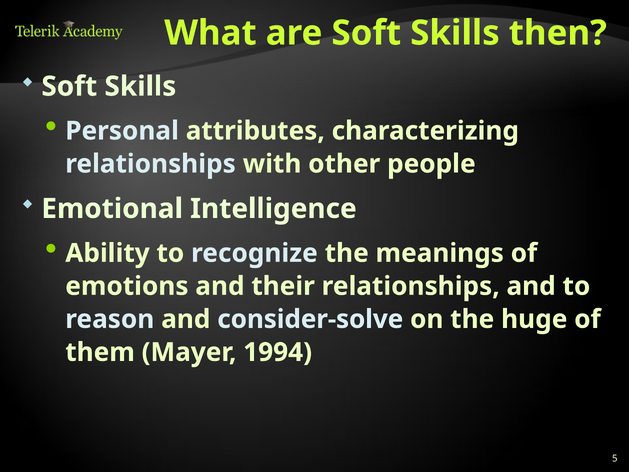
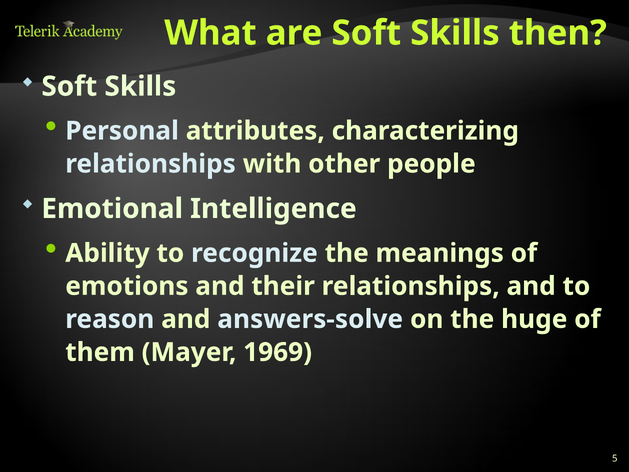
consider-solve: consider-solve -> answers-solve (310, 319)
1994: 1994 -> 1969 (278, 352)
